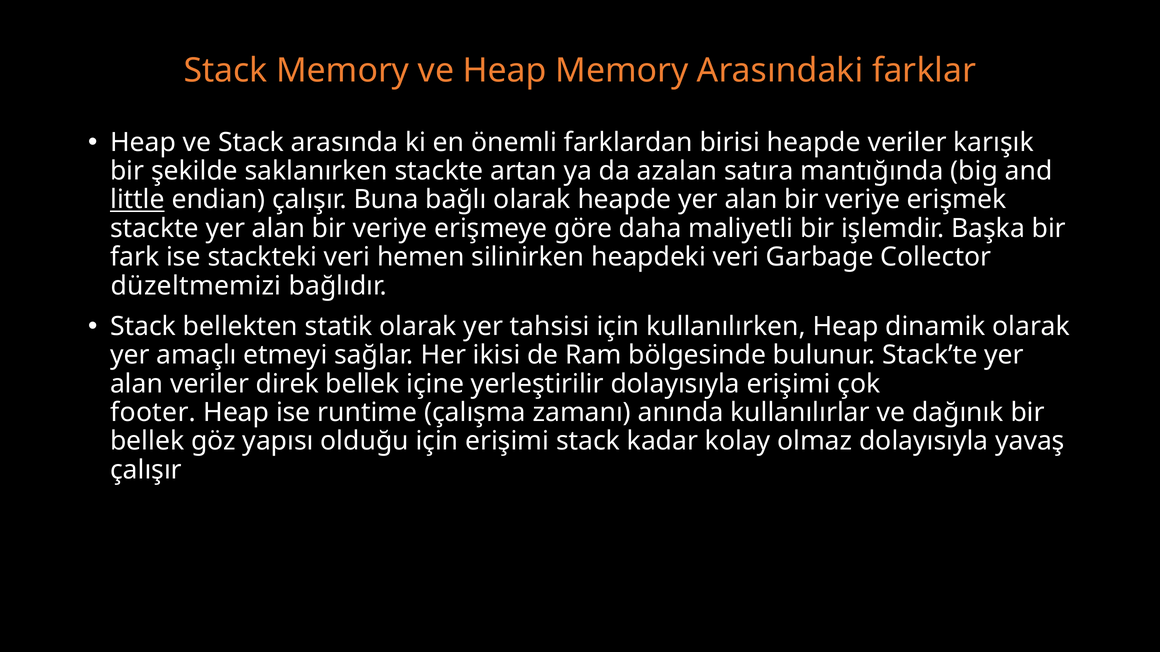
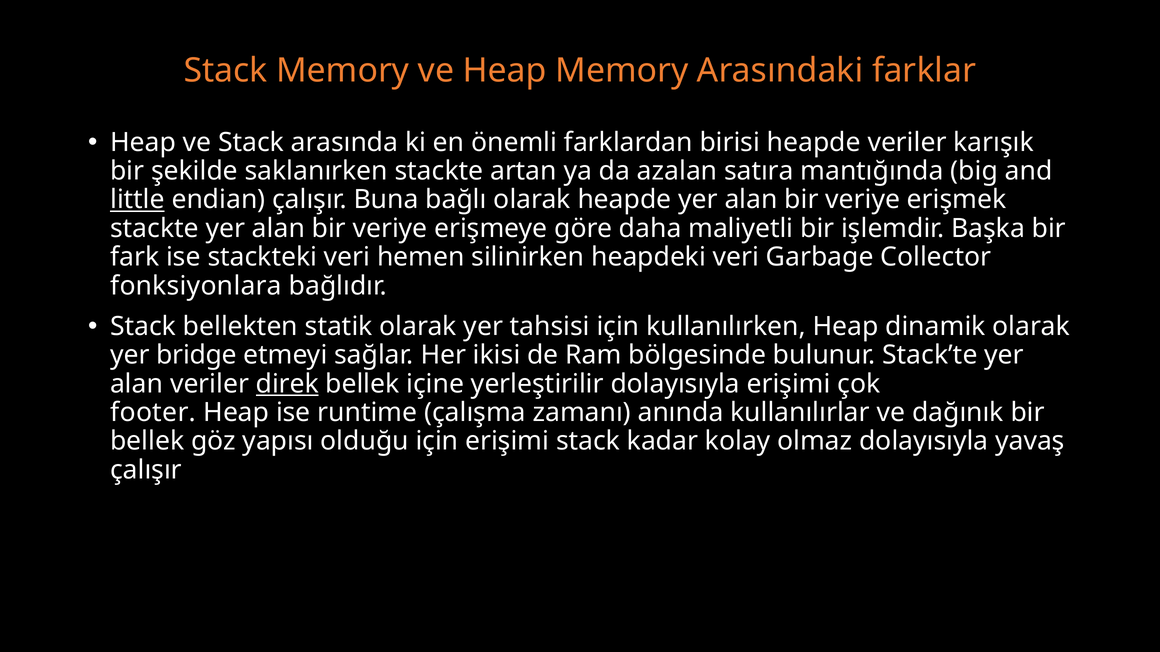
düzeltmemizi: düzeltmemizi -> fonksiyonlara (196, 286)
amaçlı: amaçlı -> bridge (197, 355)
direk underline: none -> present (287, 384)
